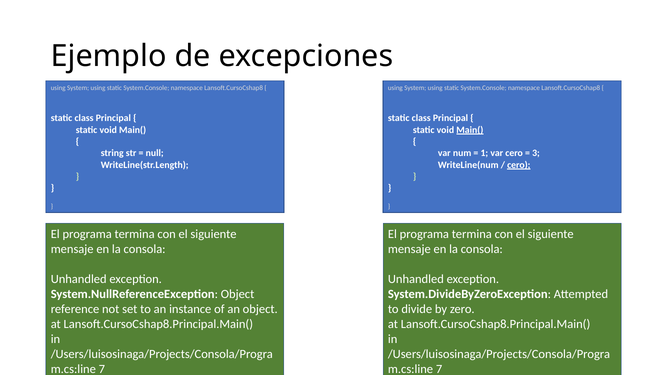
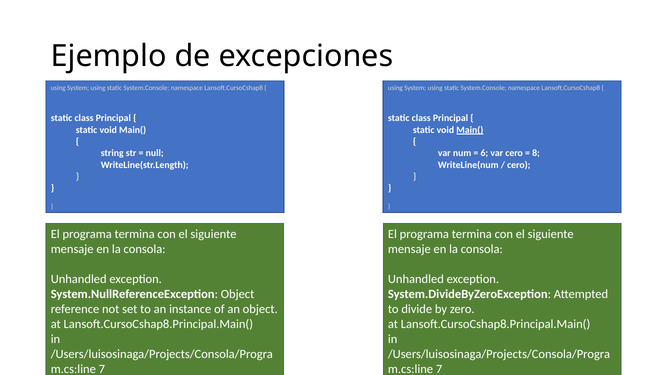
1: 1 -> 6 (484, 153)
3: 3 -> 8 (536, 153)
cero underline: present -> none (519, 165)
